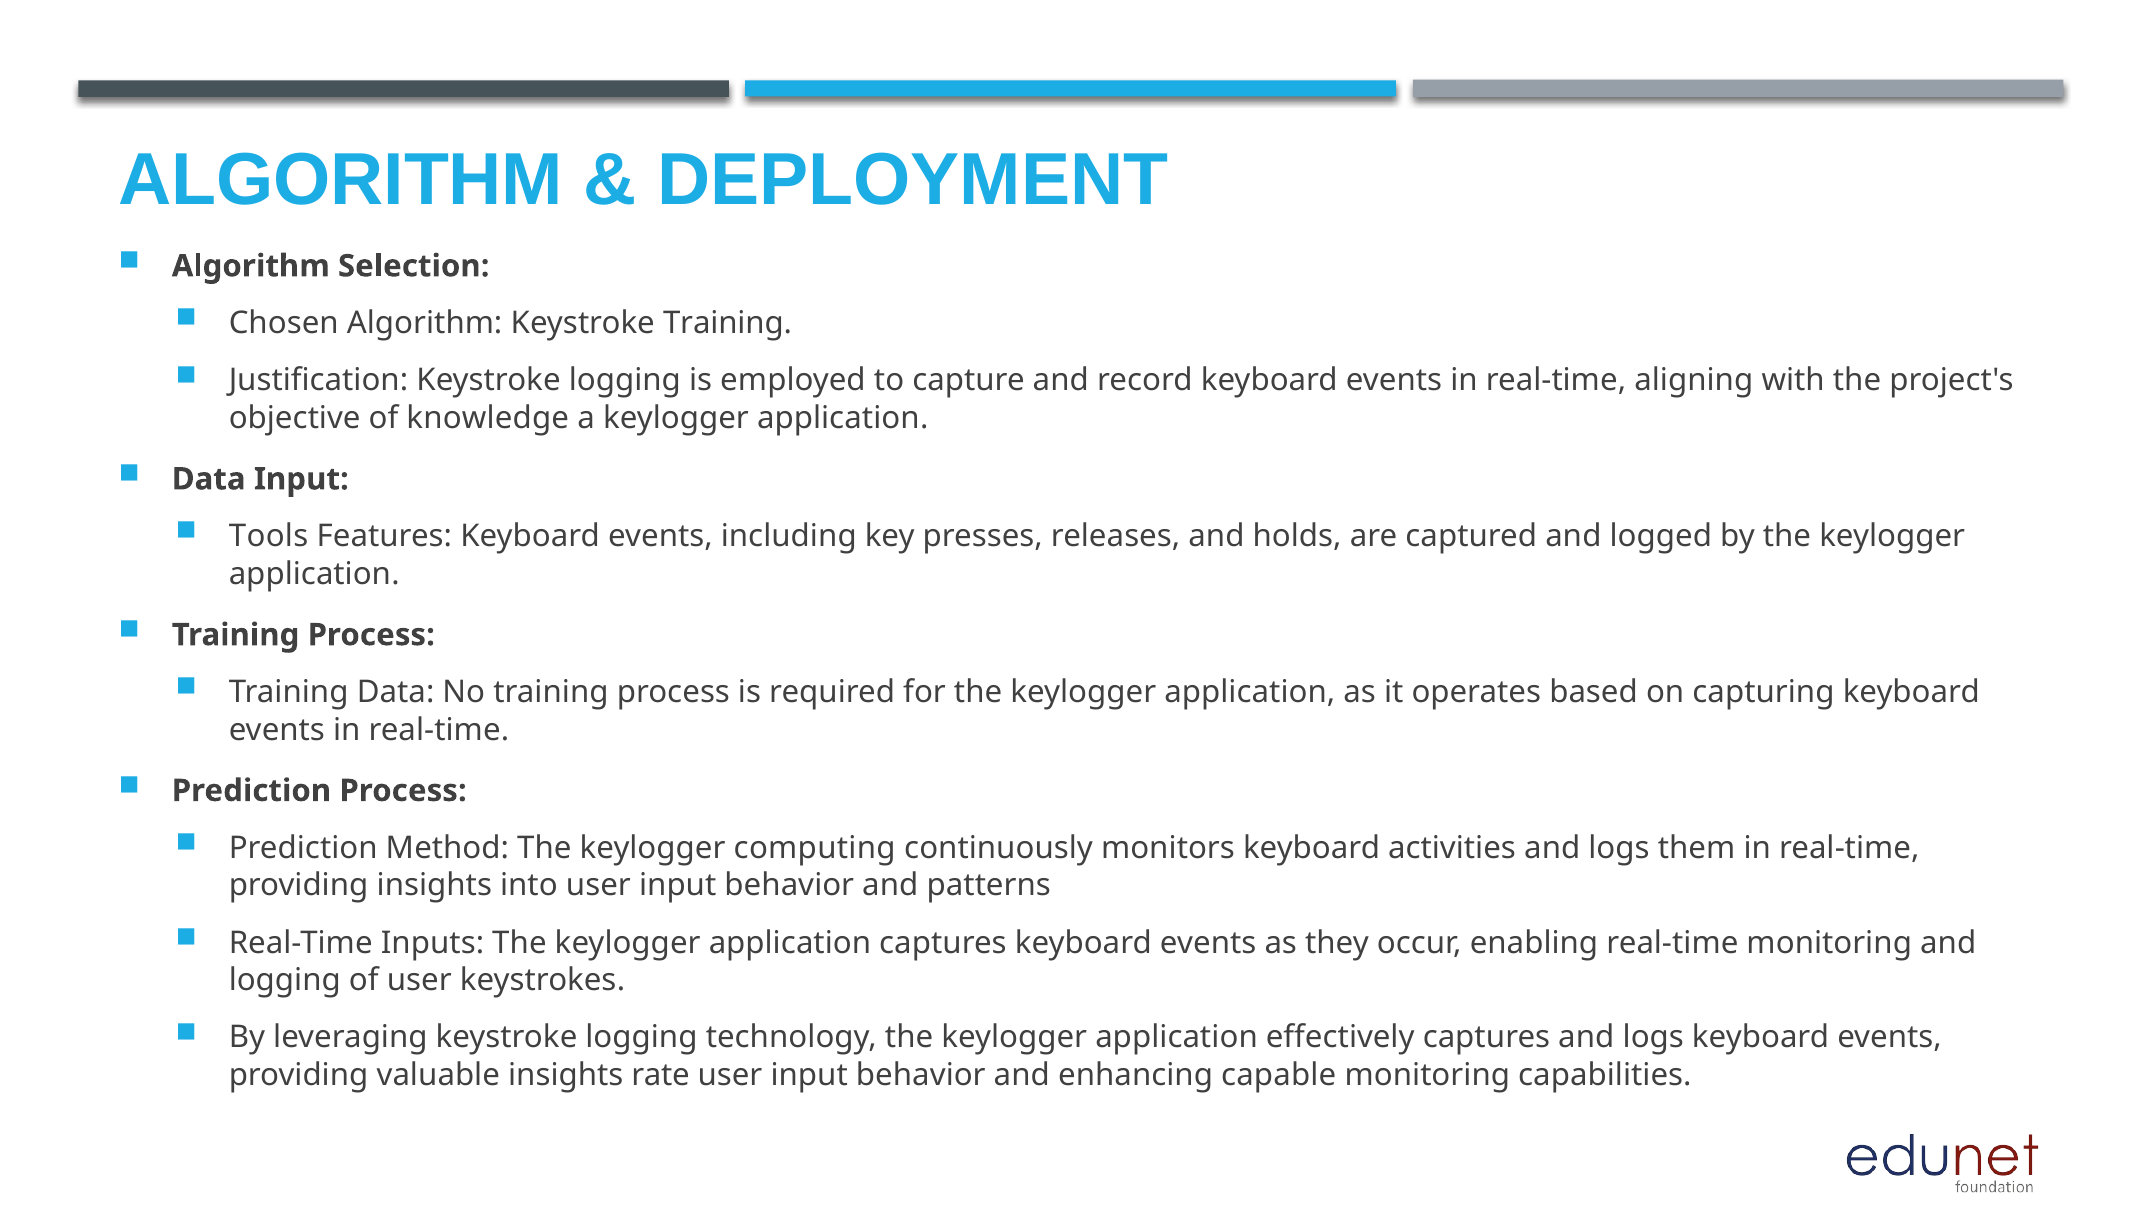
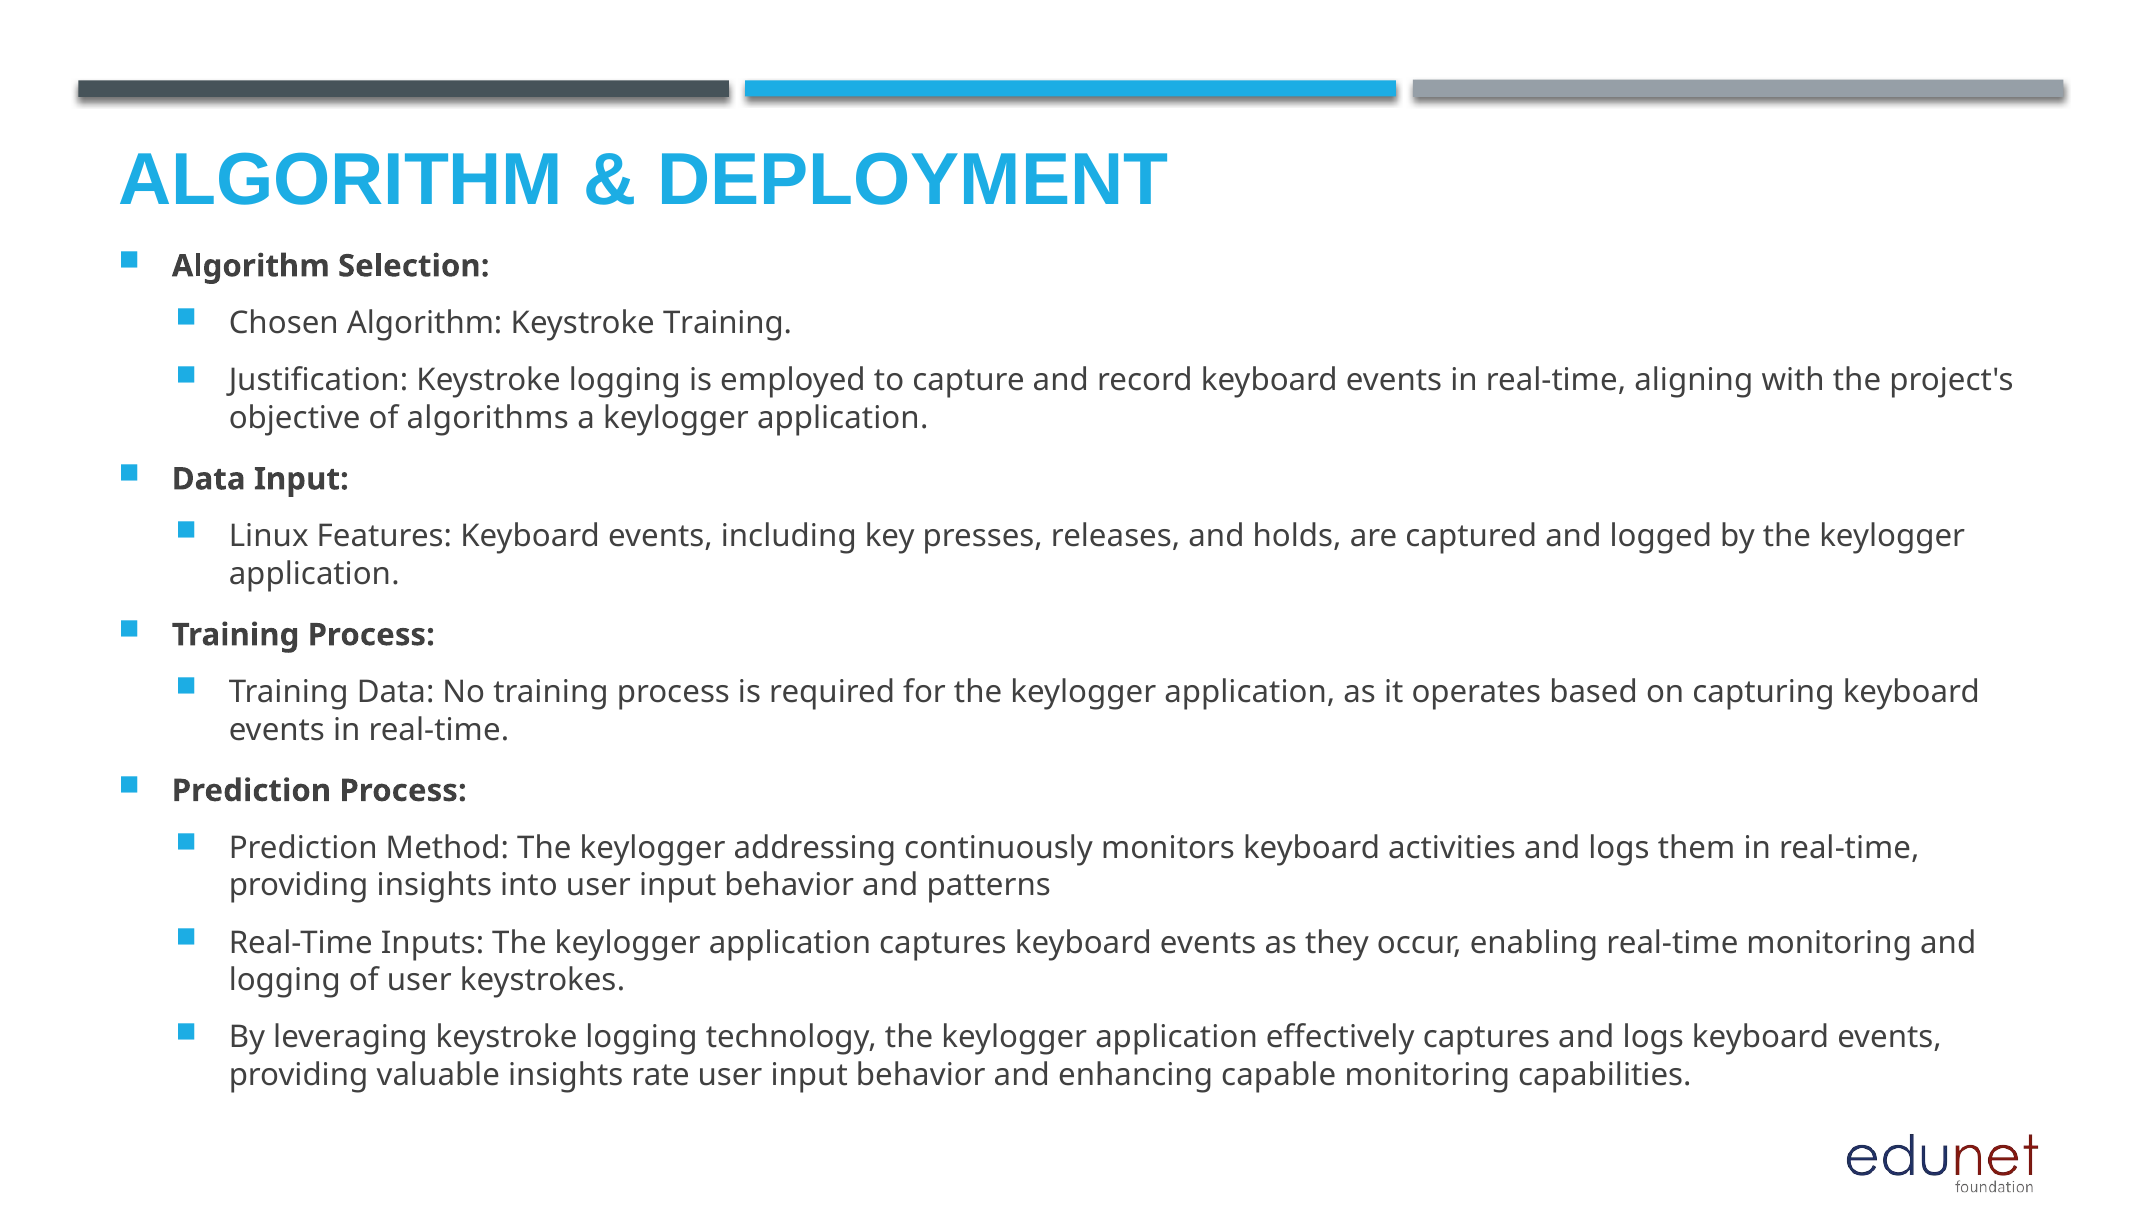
knowledge: knowledge -> algorithms (488, 418)
Tools: Tools -> Linux (269, 536)
computing: computing -> addressing (815, 848)
